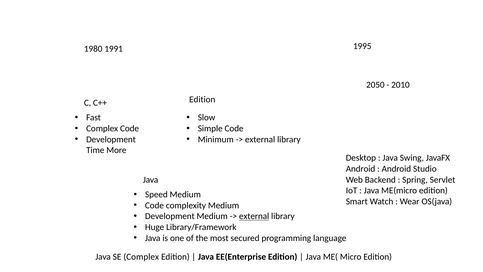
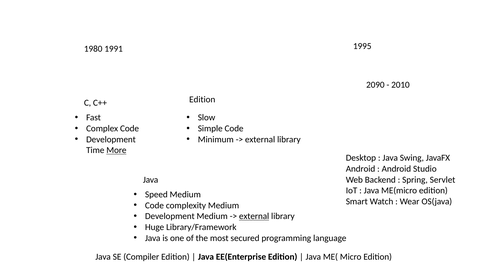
2050: 2050 -> 2090 (375, 85)
More underline: none -> present (116, 150)
SE Complex: Complex -> Compiler (141, 257)
